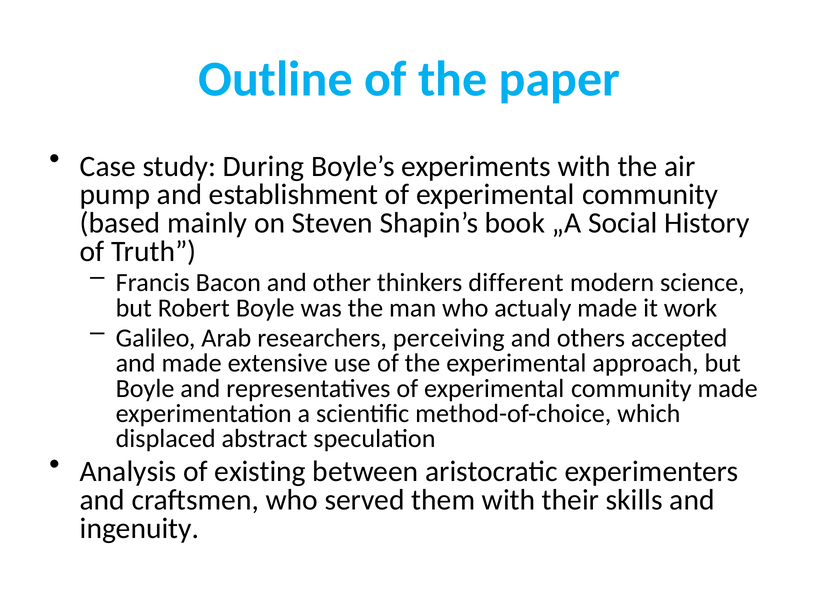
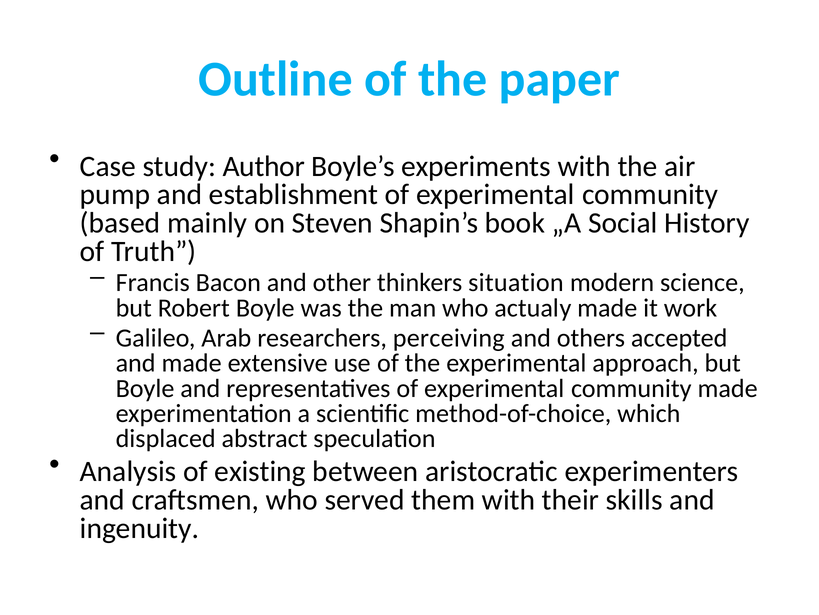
During: During -> Author (264, 166)
different: different -> situation (516, 282)
